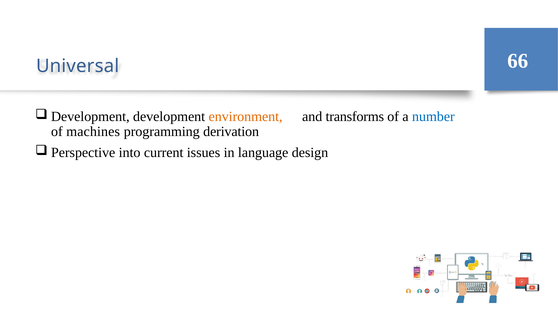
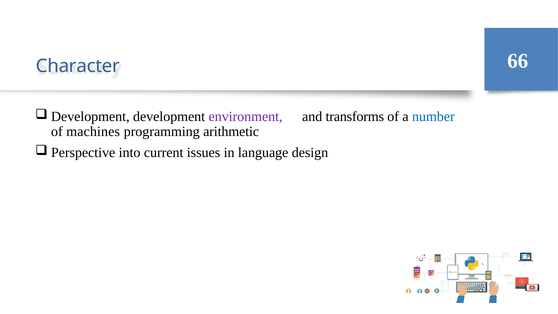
Universal: Universal -> Character (78, 66)
environment colour: orange -> purple (246, 116)
derivation: derivation -> arithmetic (231, 132)
